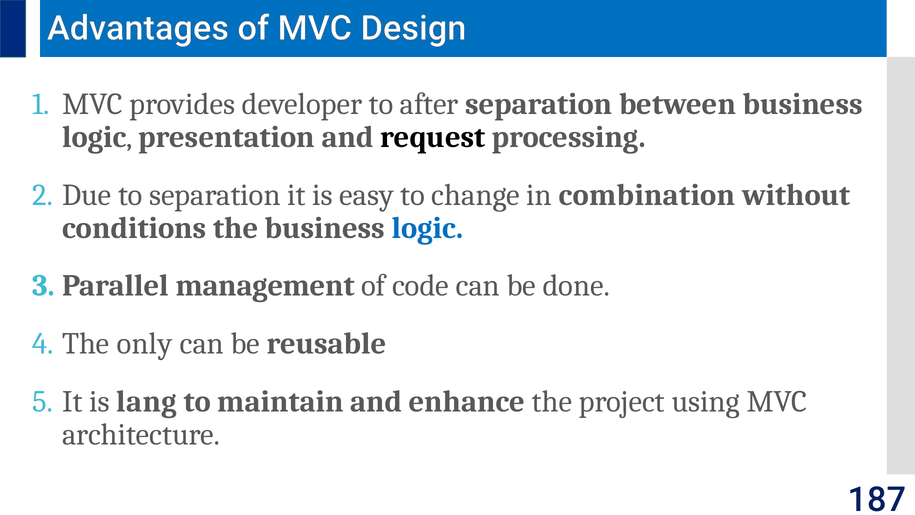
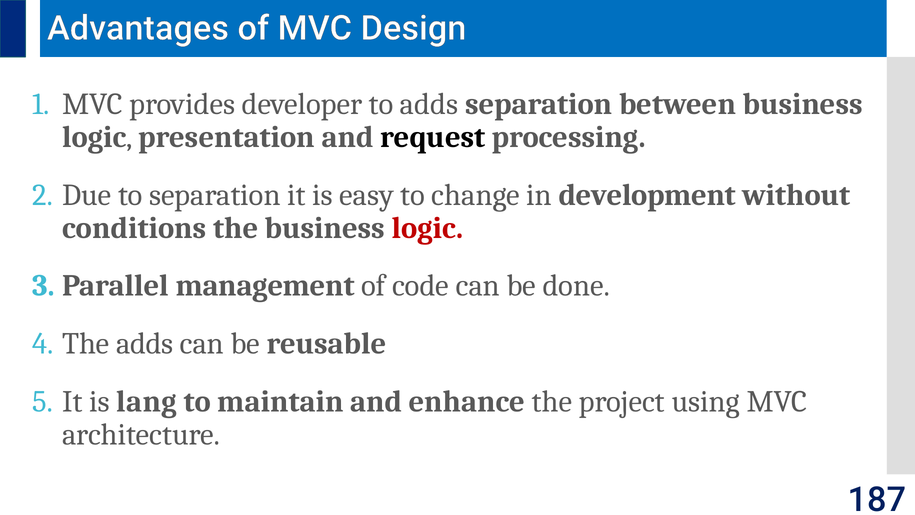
to after: after -> adds (429, 104)
combination: combination -> development (647, 195)
logic colour: blue -> red (427, 228)
The only: only -> adds (145, 343)
